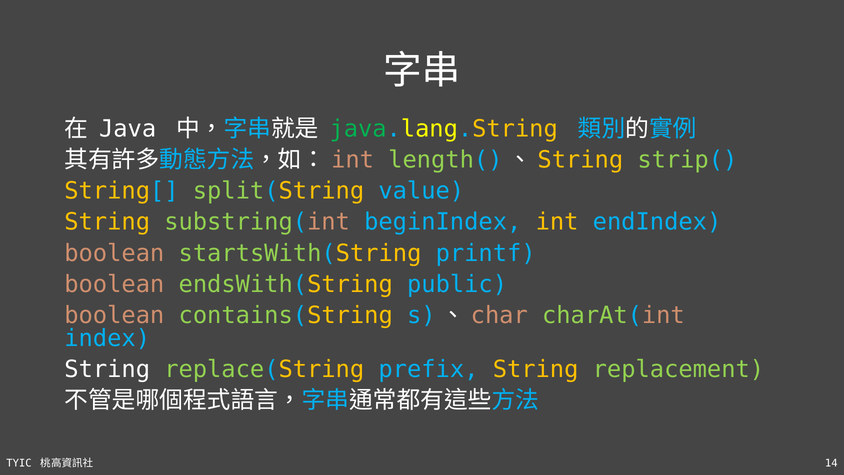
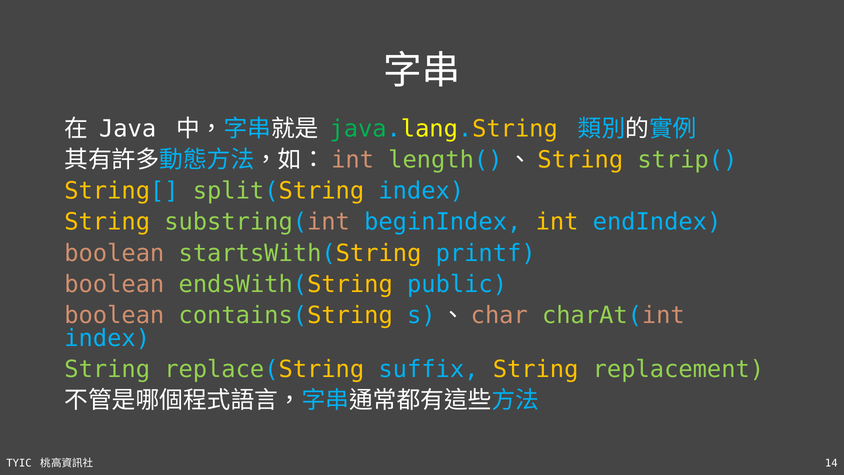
split(String value: value -> index (421, 191)
String colour: white -> light green (107, 369)
prefix: prefix -> suffix (428, 369)
